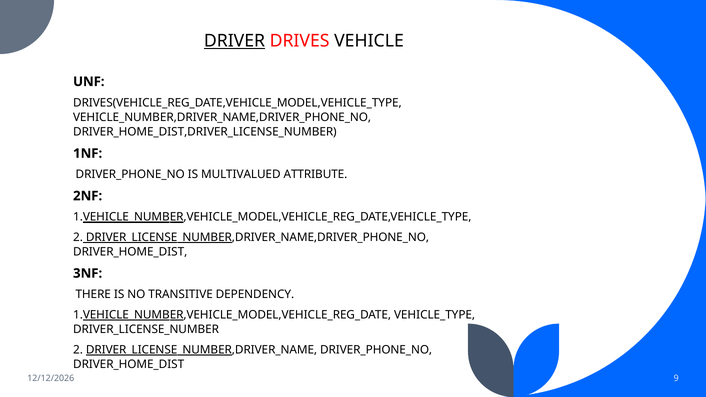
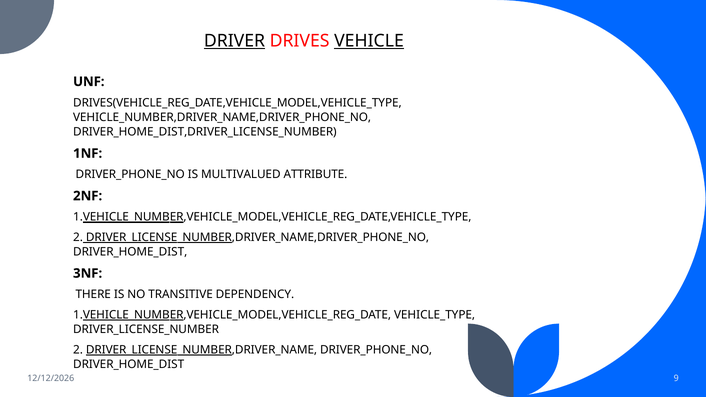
VEHICLE underline: none -> present (369, 41)
